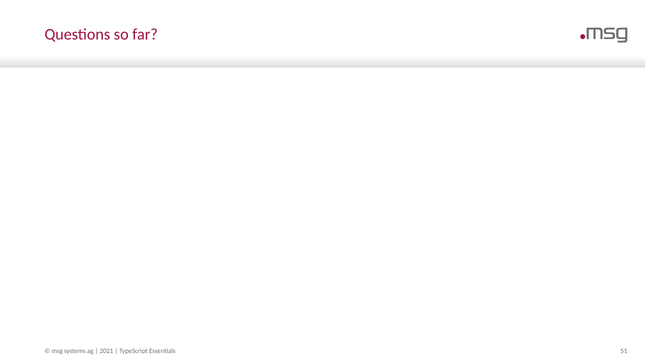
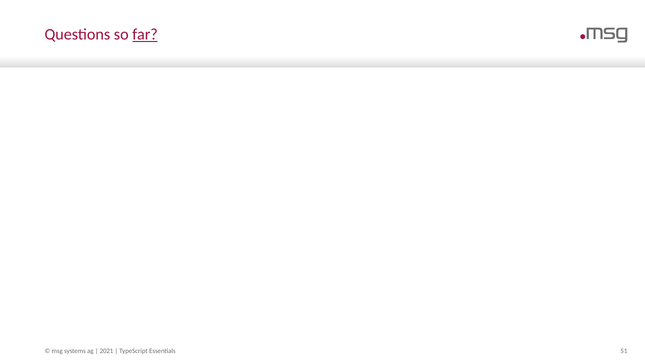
far underline: none -> present (145, 35)
